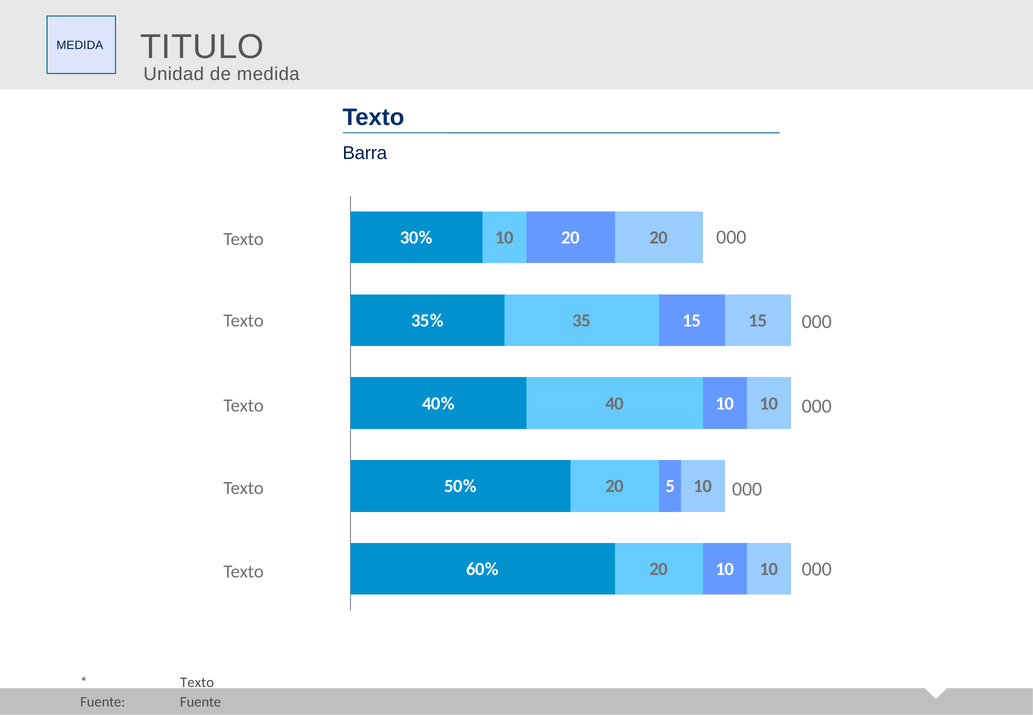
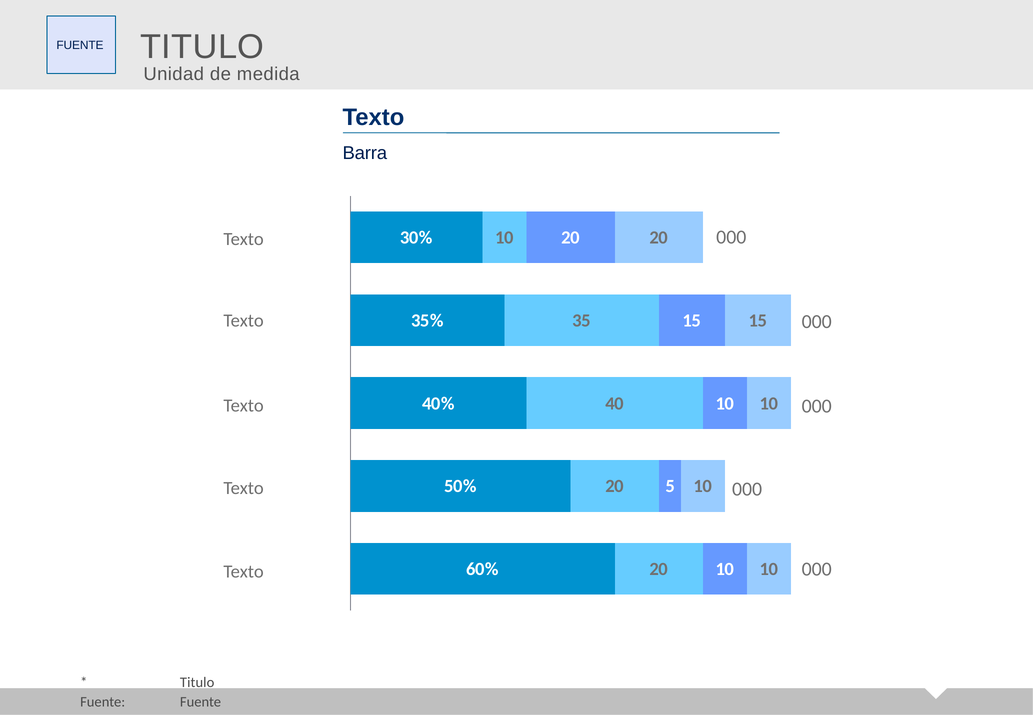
MEDIDA: MEDIDA -> FUENTE (80, 46)
Texto: Texto -> Titulo (197, 683)
